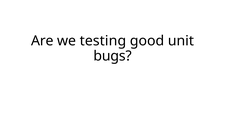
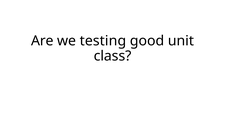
bugs: bugs -> class (113, 56)
